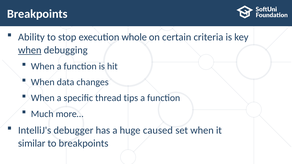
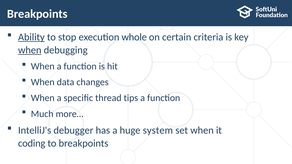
Ability underline: none -> present (31, 37)
caused: caused -> system (158, 130)
similar: similar -> coding (32, 143)
